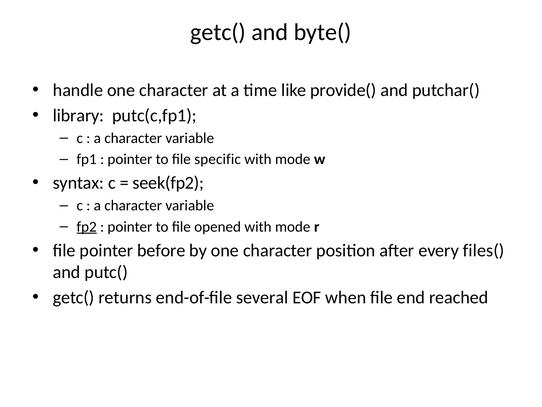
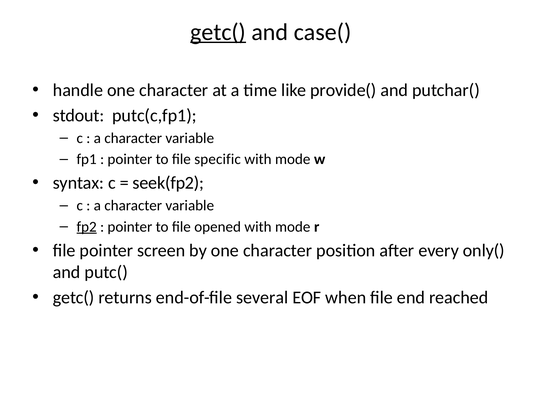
getc( underline: none -> present (218, 32)
byte(: byte( -> case( (323, 32)
library: library -> stdout (79, 115)
before: before -> screen (161, 250)
files(: files( -> only( (484, 250)
